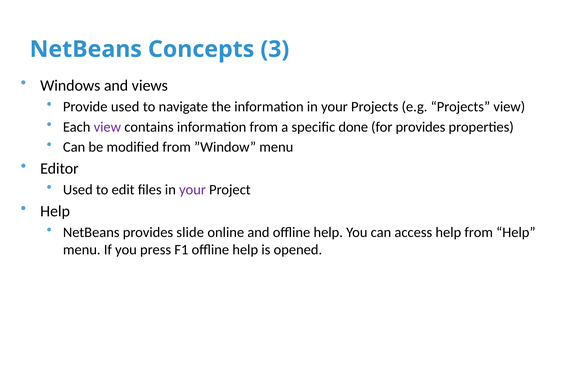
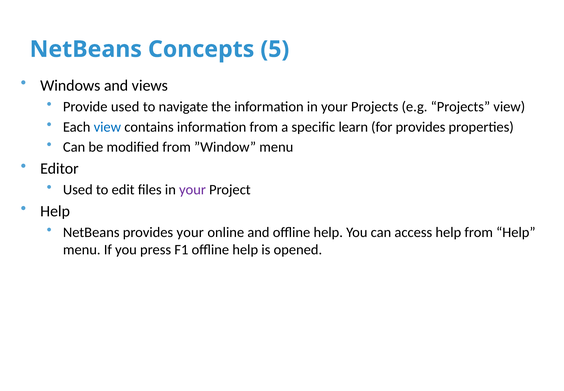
3: 3 -> 5 (275, 49)
view colour: purple -> blue (107, 127)
done: done -> learn (353, 127)
provides slide: slide -> your (190, 232)
